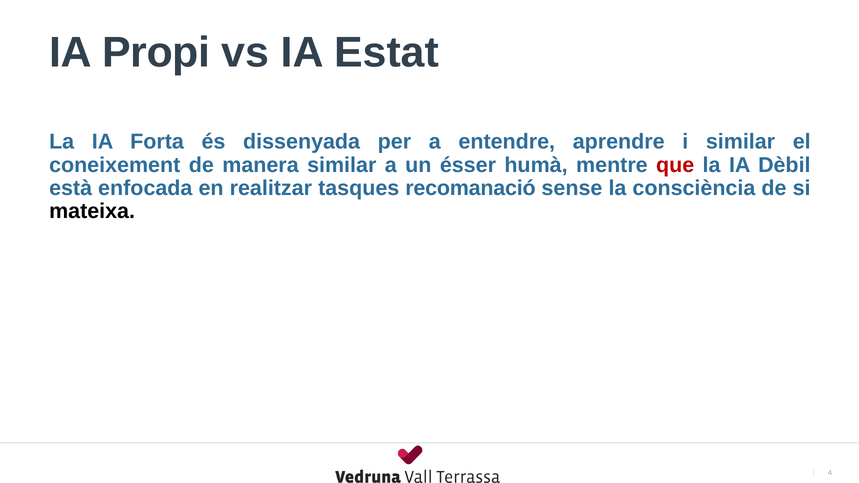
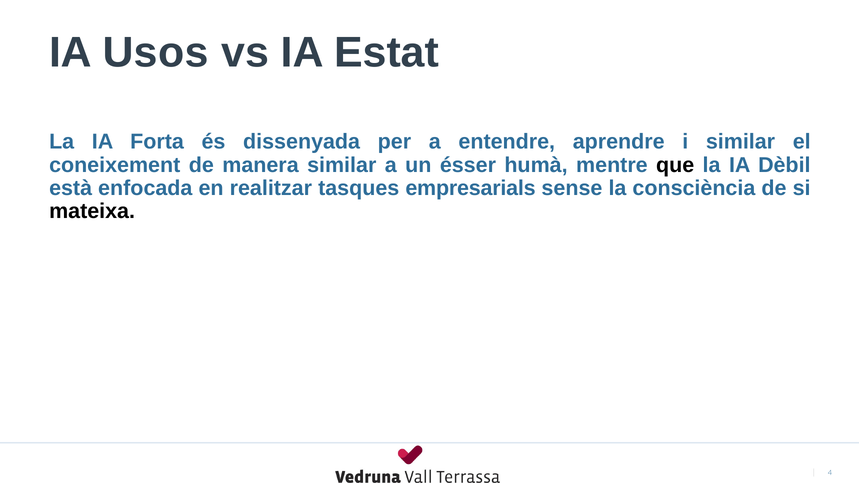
Propi: Propi -> Usos (156, 52)
que colour: red -> black (675, 165)
recomanació: recomanació -> empresarials (470, 188)
